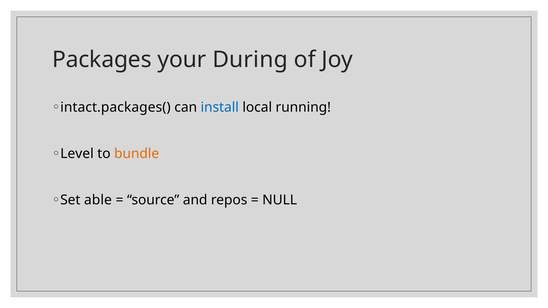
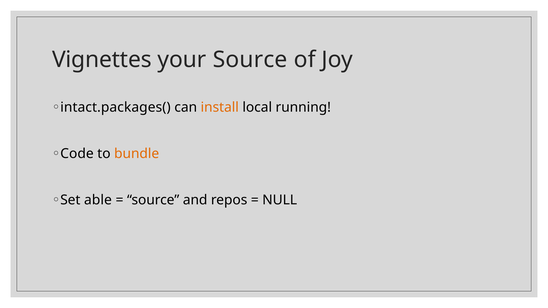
Packages: Packages -> Vignettes (102, 60)
your During: During -> Source (250, 60)
install colour: blue -> orange (220, 107)
Level: Level -> Code (77, 154)
